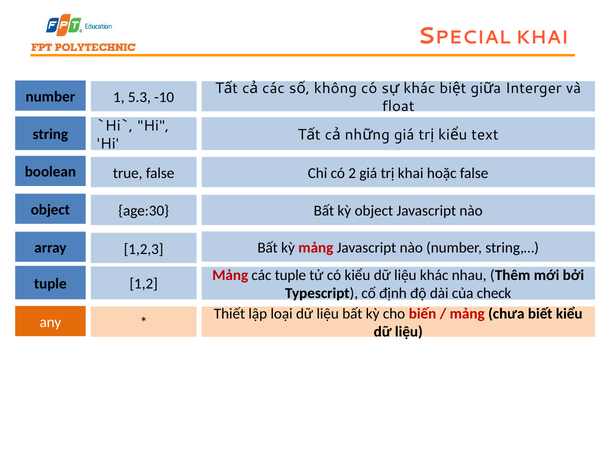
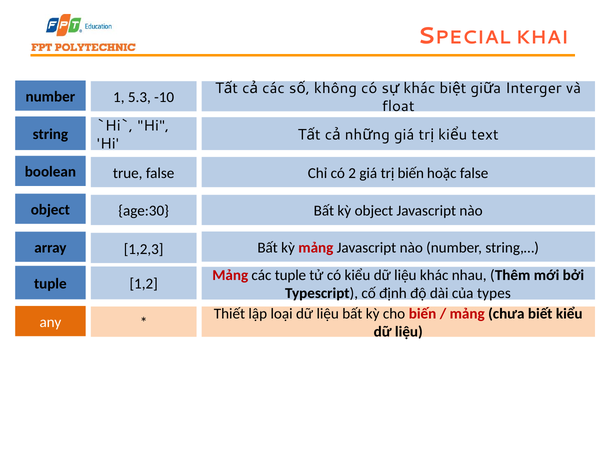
trị khai: khai -> biến (411, 173)
check: check -> types (494, 294)
